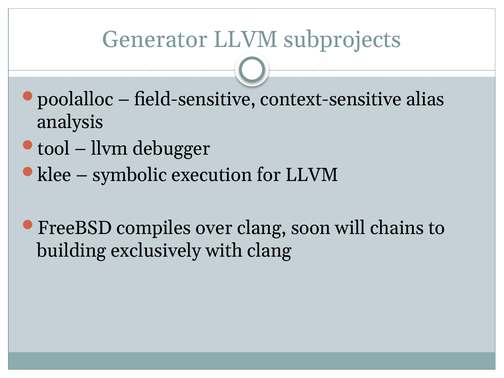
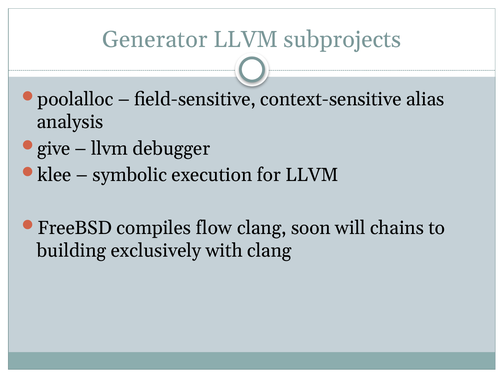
tool: tool -> give (54, 149)
over: over -> flow (214, 228)
